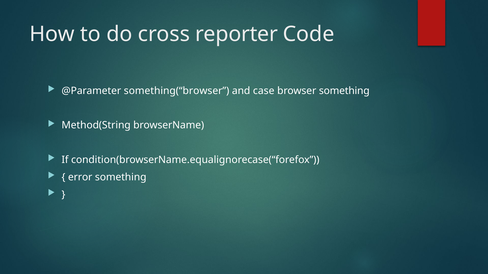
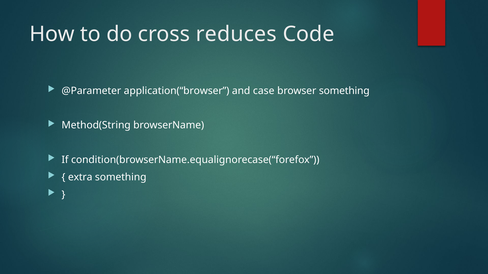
reporter: reporter -> reduces (236, 34)
something(“browser: something(“browser -> application(“browser (177, 91)
error: error -> extra (80, 177)
